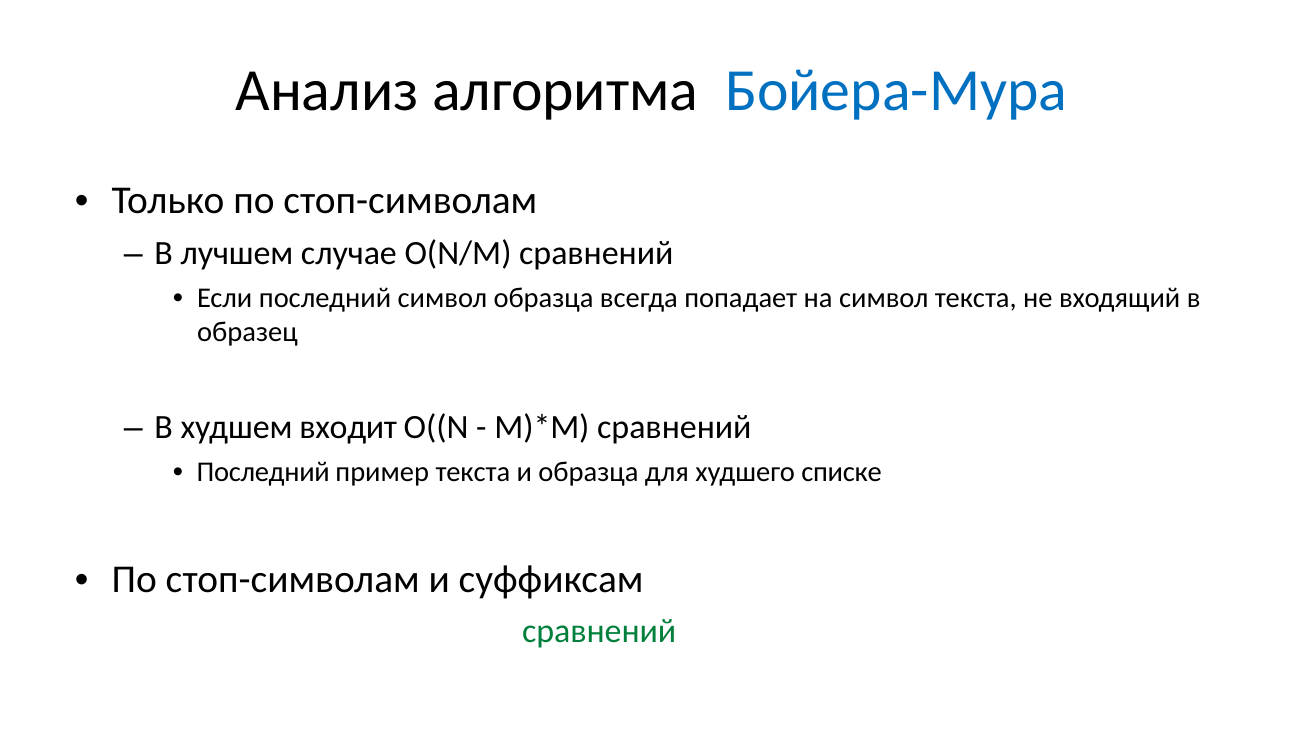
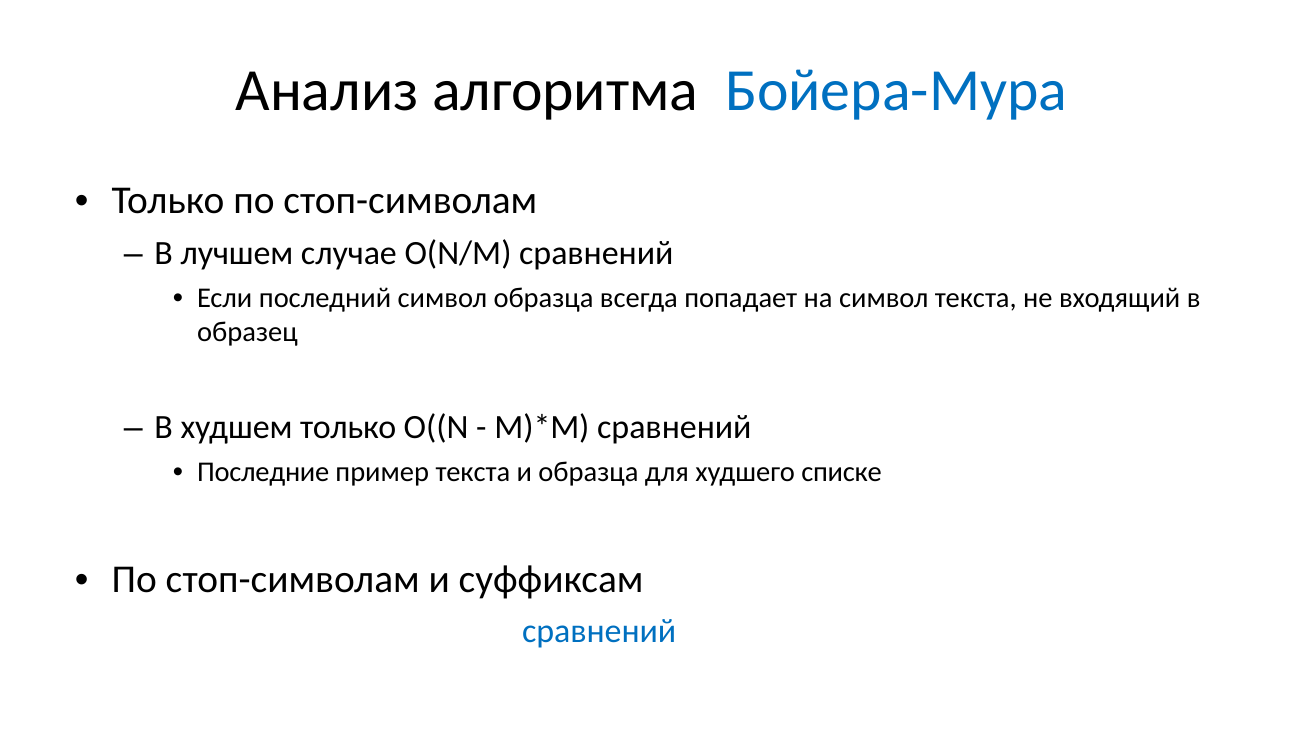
худшем входит: входит -> только (348, 427)
Последний: Последний -> Последние (263, 472)
сравнений colour: green -> blue (599, 631)
